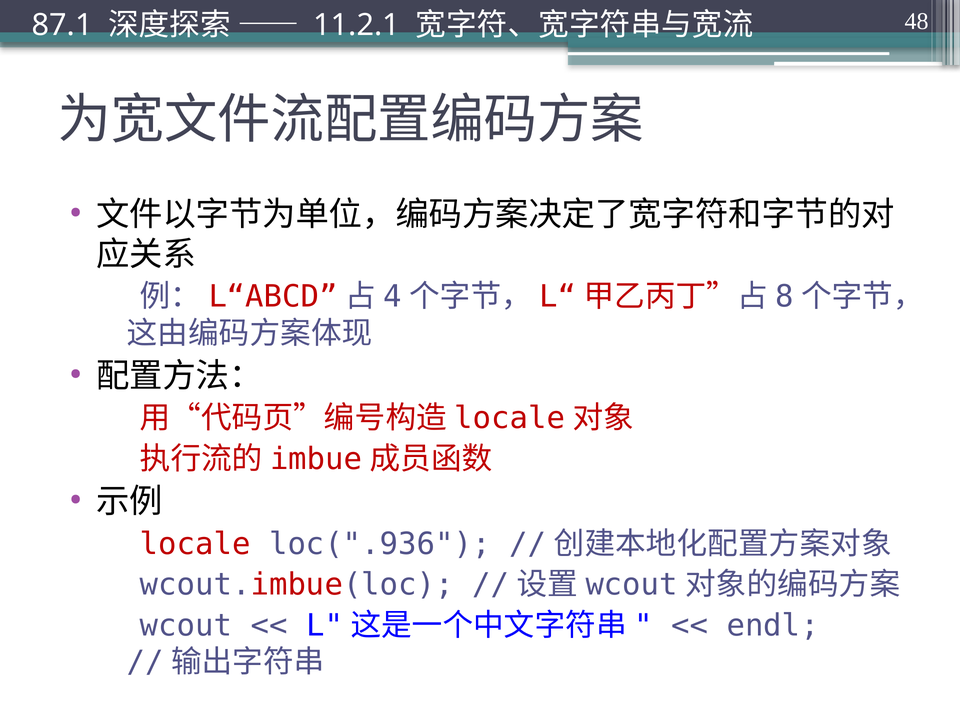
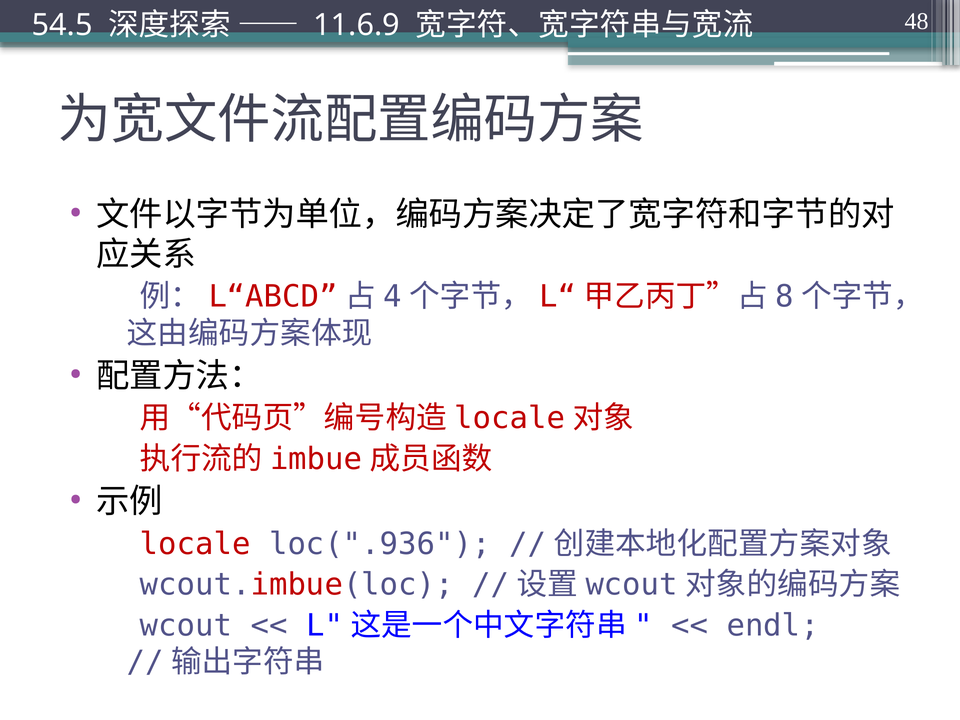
87.1: 87.1 -> 54.5 (62, 25)
11.2.1: 11.2.1 -> 11.6.9 (357, 25)
